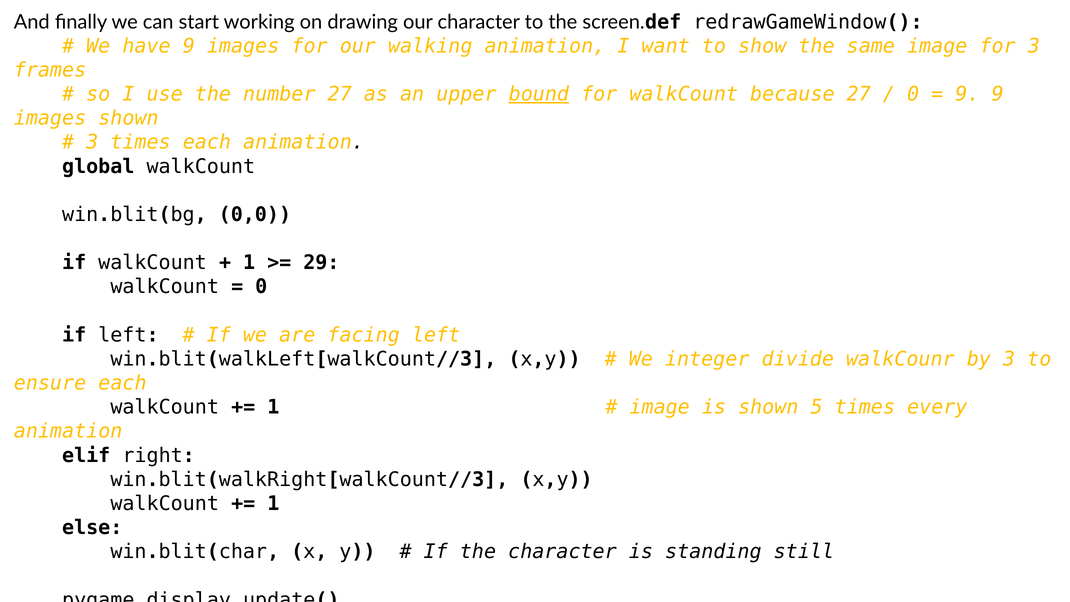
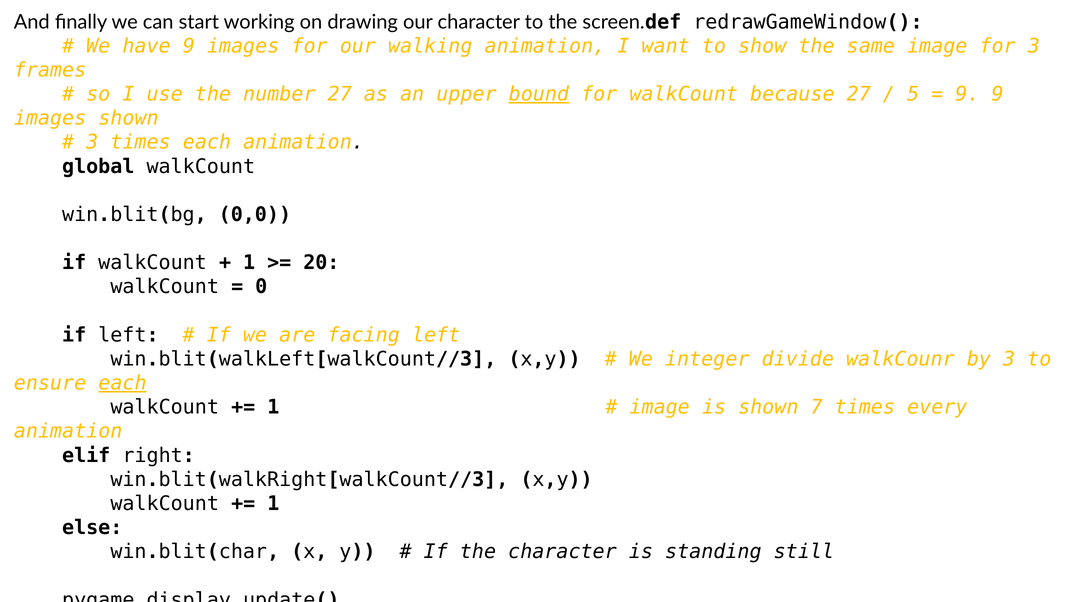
0: 0 -> 5 (913, 94)
29: 29 -> 20 (321, 263)
each underline: none -> present (122, 383)
5: 5 -> 7 (817, 407)
